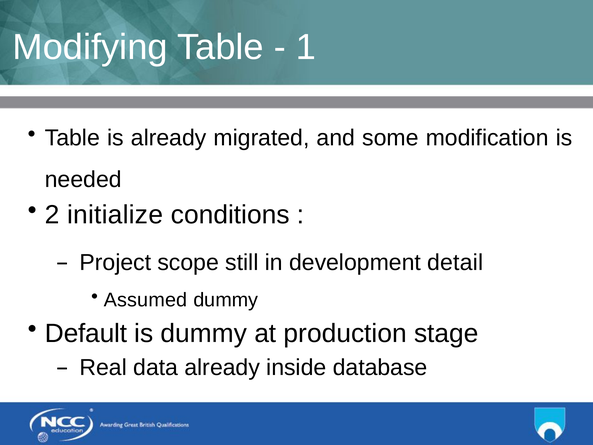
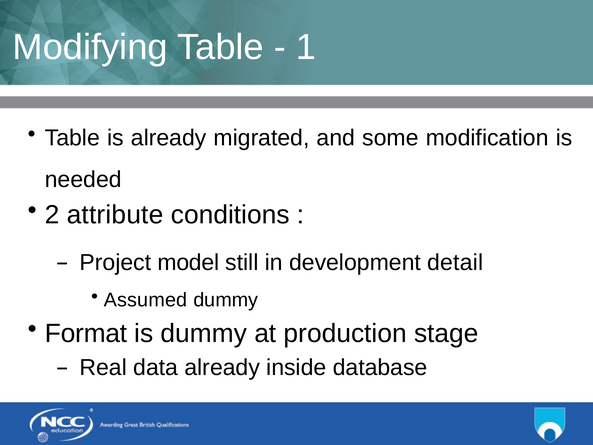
initialize: initialize -> attribute (115, 215)
scope: scope -> model (188, 262)
Default: Default -> Format (86, 333)
